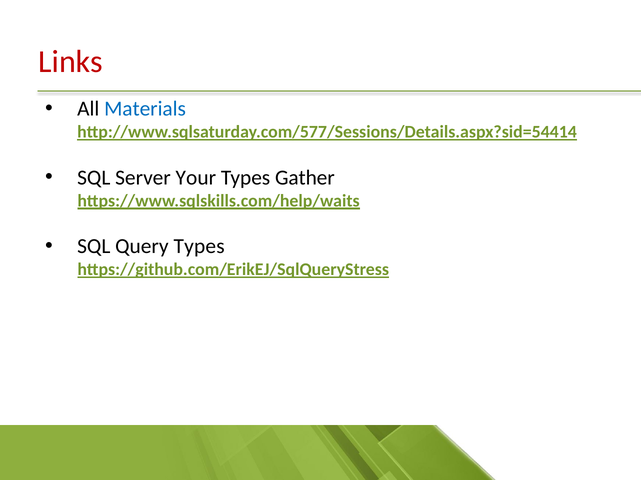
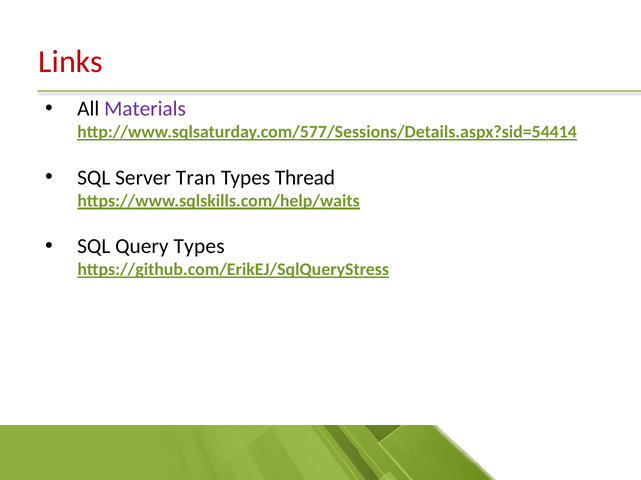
Materials colour: blue -> purple (145, 109)
Your: Your -> Tran (196, 178)
Gather: Gather -> Thread (305, 178)
